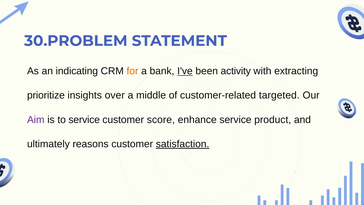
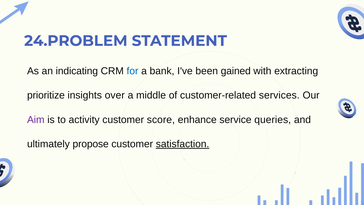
30.PROBLEM: 30.PROBLEM -> 24.PROBLEM (76, 41)
for colour: orange -> blue (133, 71)
I've underline: present -> none (185, 71)
activity: activity -> gained (236, 71)
targeted: targeted -> services (279, 95)
to service: service -> activity (84, 120)
product: product -> queries (273, 120)
reasons: reasons -> propose (91, 144)
